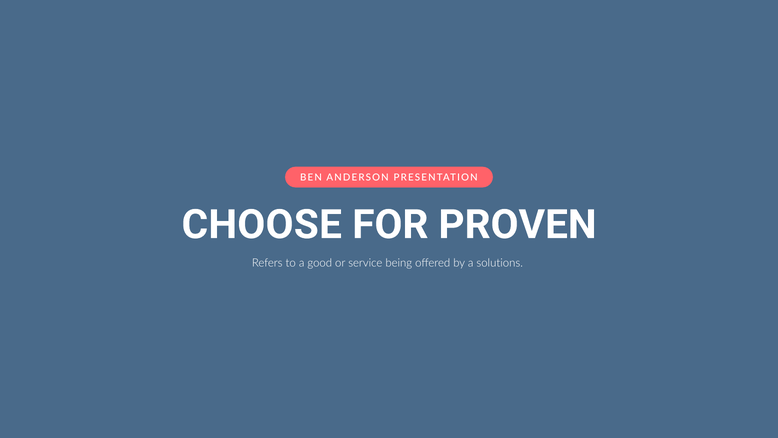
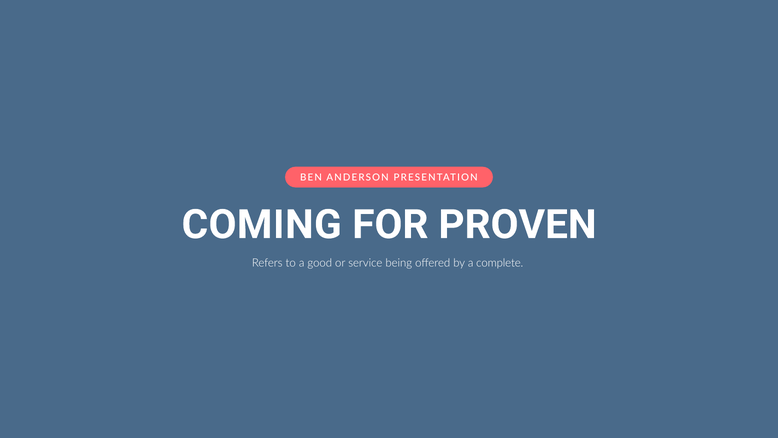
CHOOSE: CHOOSE -> COMING (262, 225)
solutions: solutions -> complete (500, 263)
